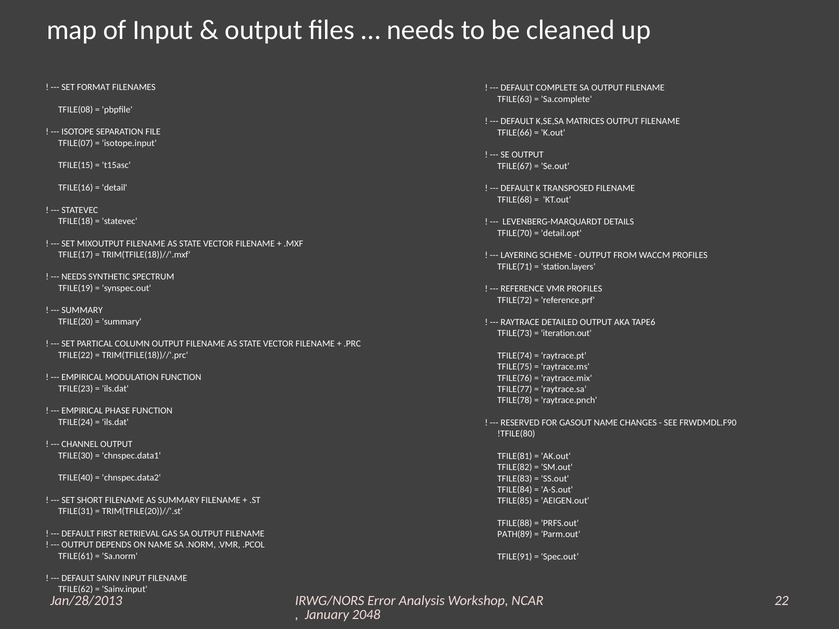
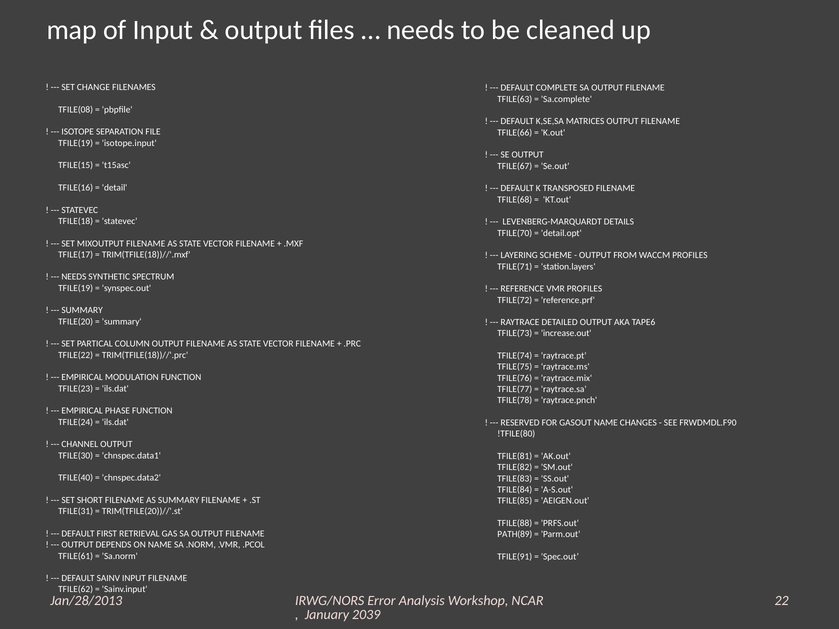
FORMAT: FORMAT -> CHANGE (93, 87)
TFILE(07: TFILE(07 -> TFILE(19 (76, 143)
iteration.out: iteration.out -> increase.out (566, 334)
2048: 2048 -> 2039 (366, 615)
